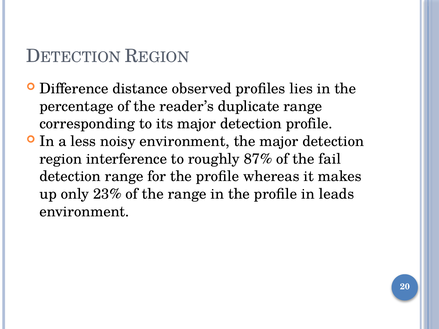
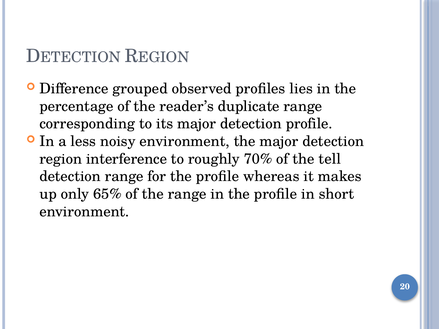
distance: distance -> grouped (140, 89)
87%: 87% -> 70% (258, 159)
fail: fail -> tell (330, 159)
23%: 23% -> 65% (107, 194)
leads: leads -> short (336, 194)
